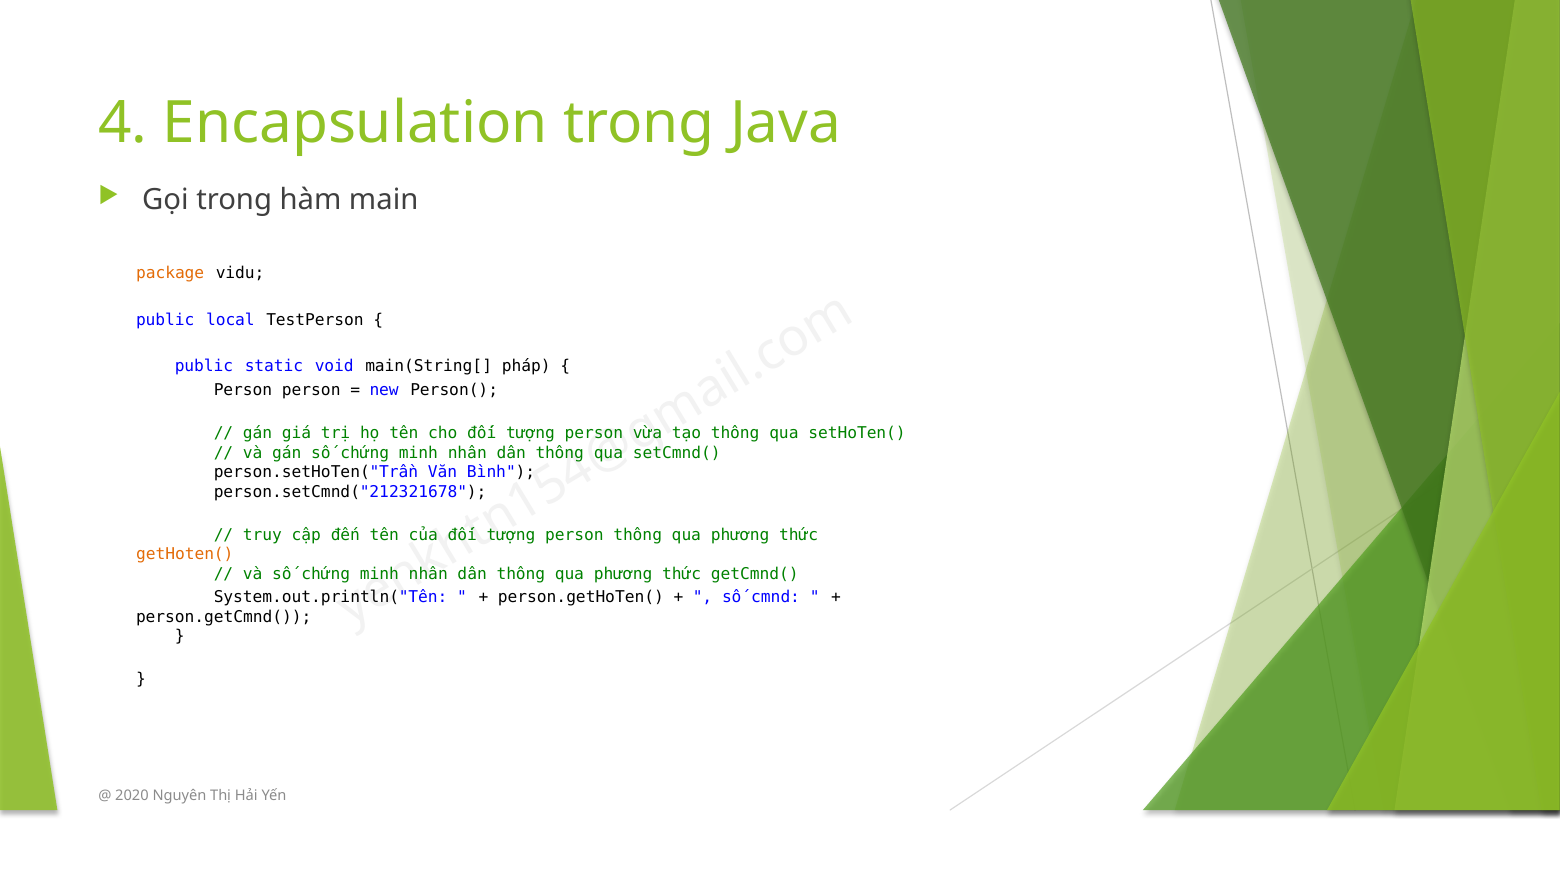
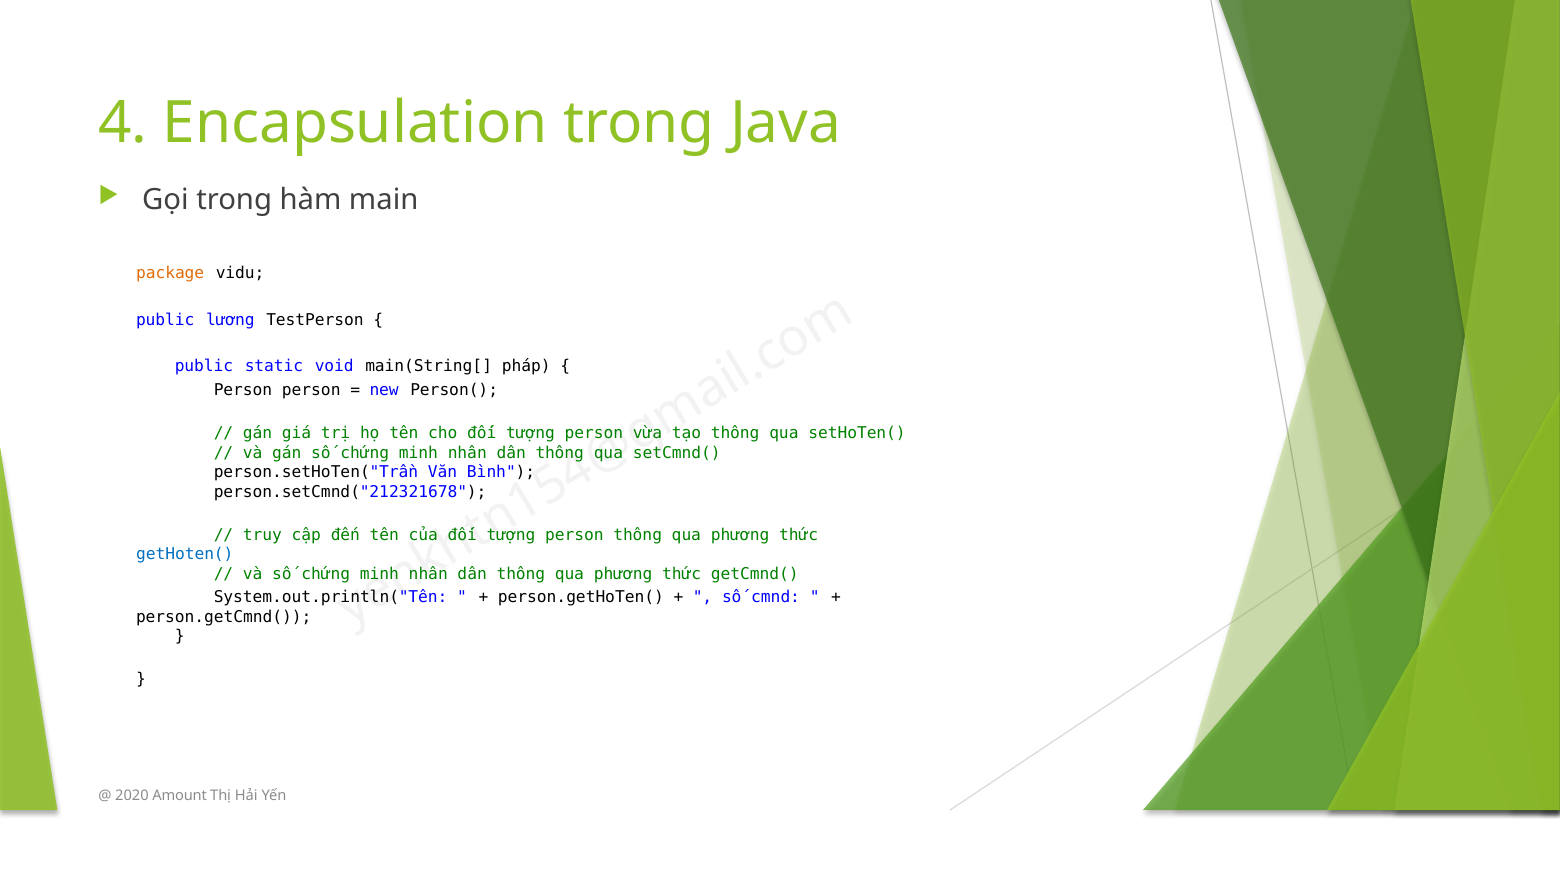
local: local -> lương (230, 320)
getHoten( colour: orange -> blue (185, 555)
Nguyên: Nguyên -> Amount (180, 796)
